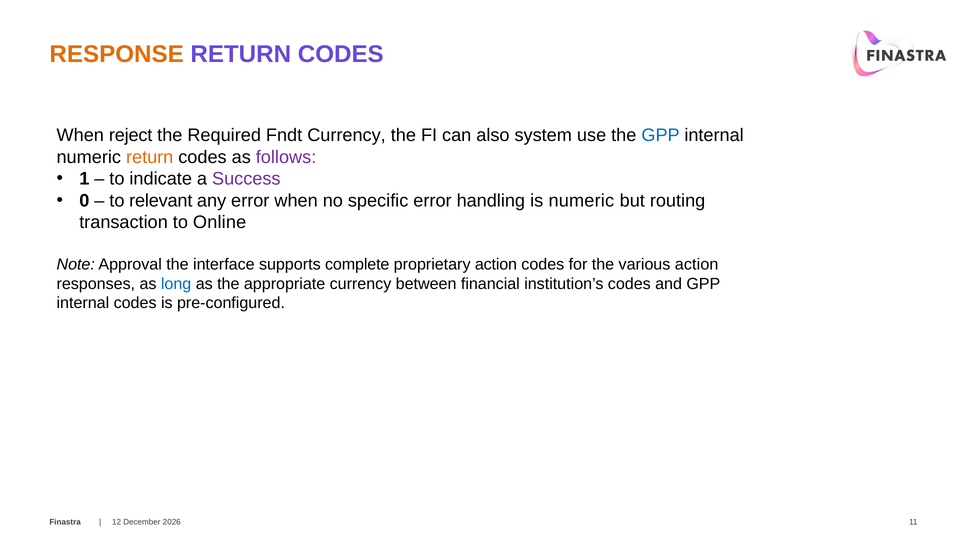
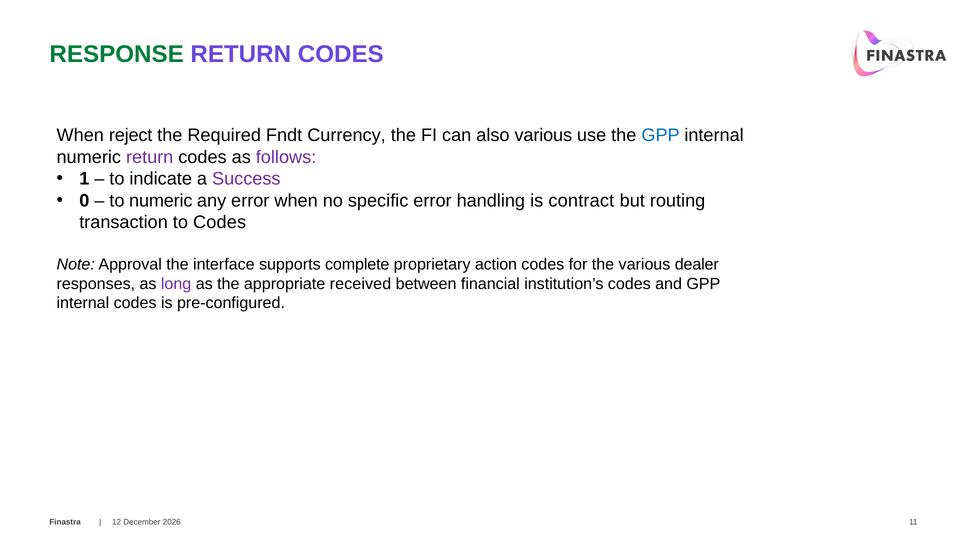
RESPONSE colour: orange -> green (117, 54)
also system: system -> various (543, 135)
return colour: orange -> purple (150, 157)
to relevant: relevant -> numeric (161, 201)
is numeric: numeric -> contract (581, 201)
to Online: Online -> Codes (220, 222)
various action: action -> dealer (697, 264)
long colour: blue -> purple (176, 284)
appropriate currency: currency -> received (360, 284)
